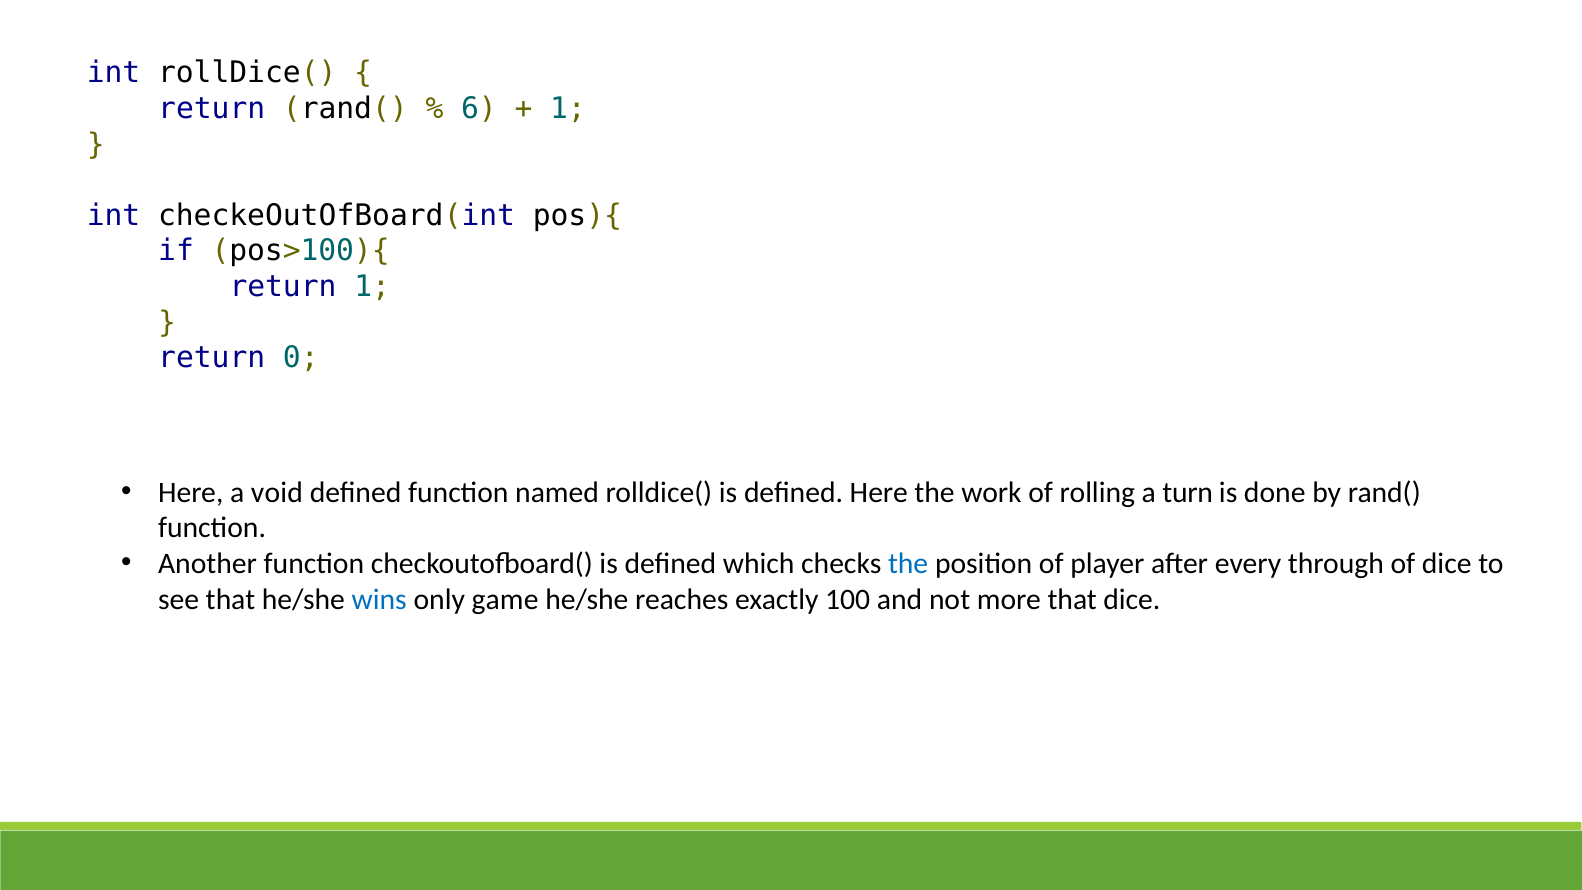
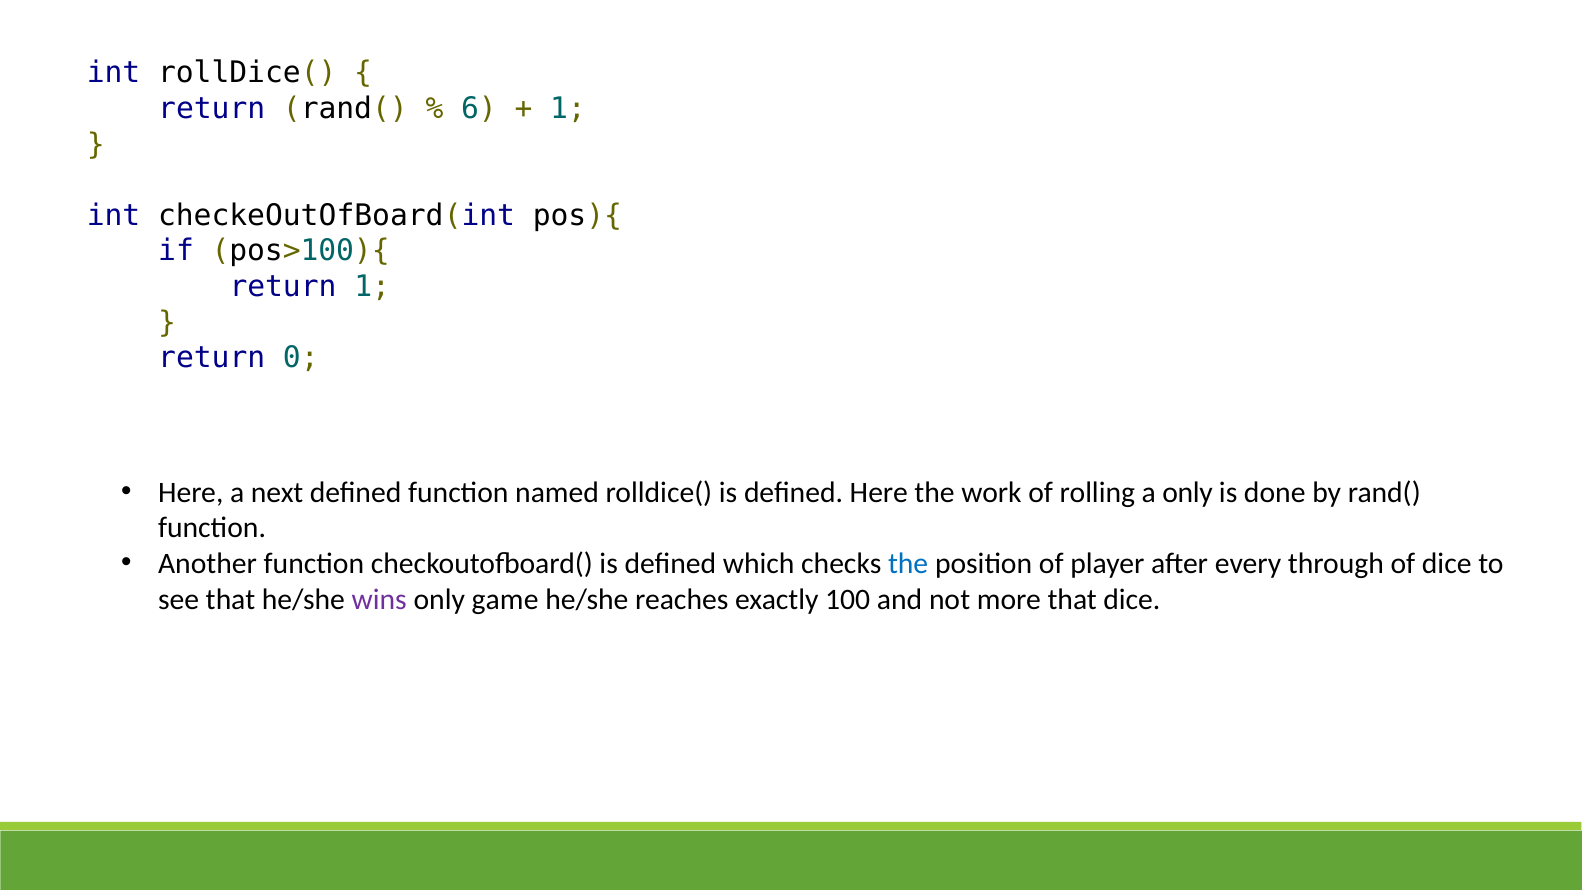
void: void -> next (277, 492)
a turn: turn -> only (1188, 492)
wins colour: blue -> purple (379, 599)
